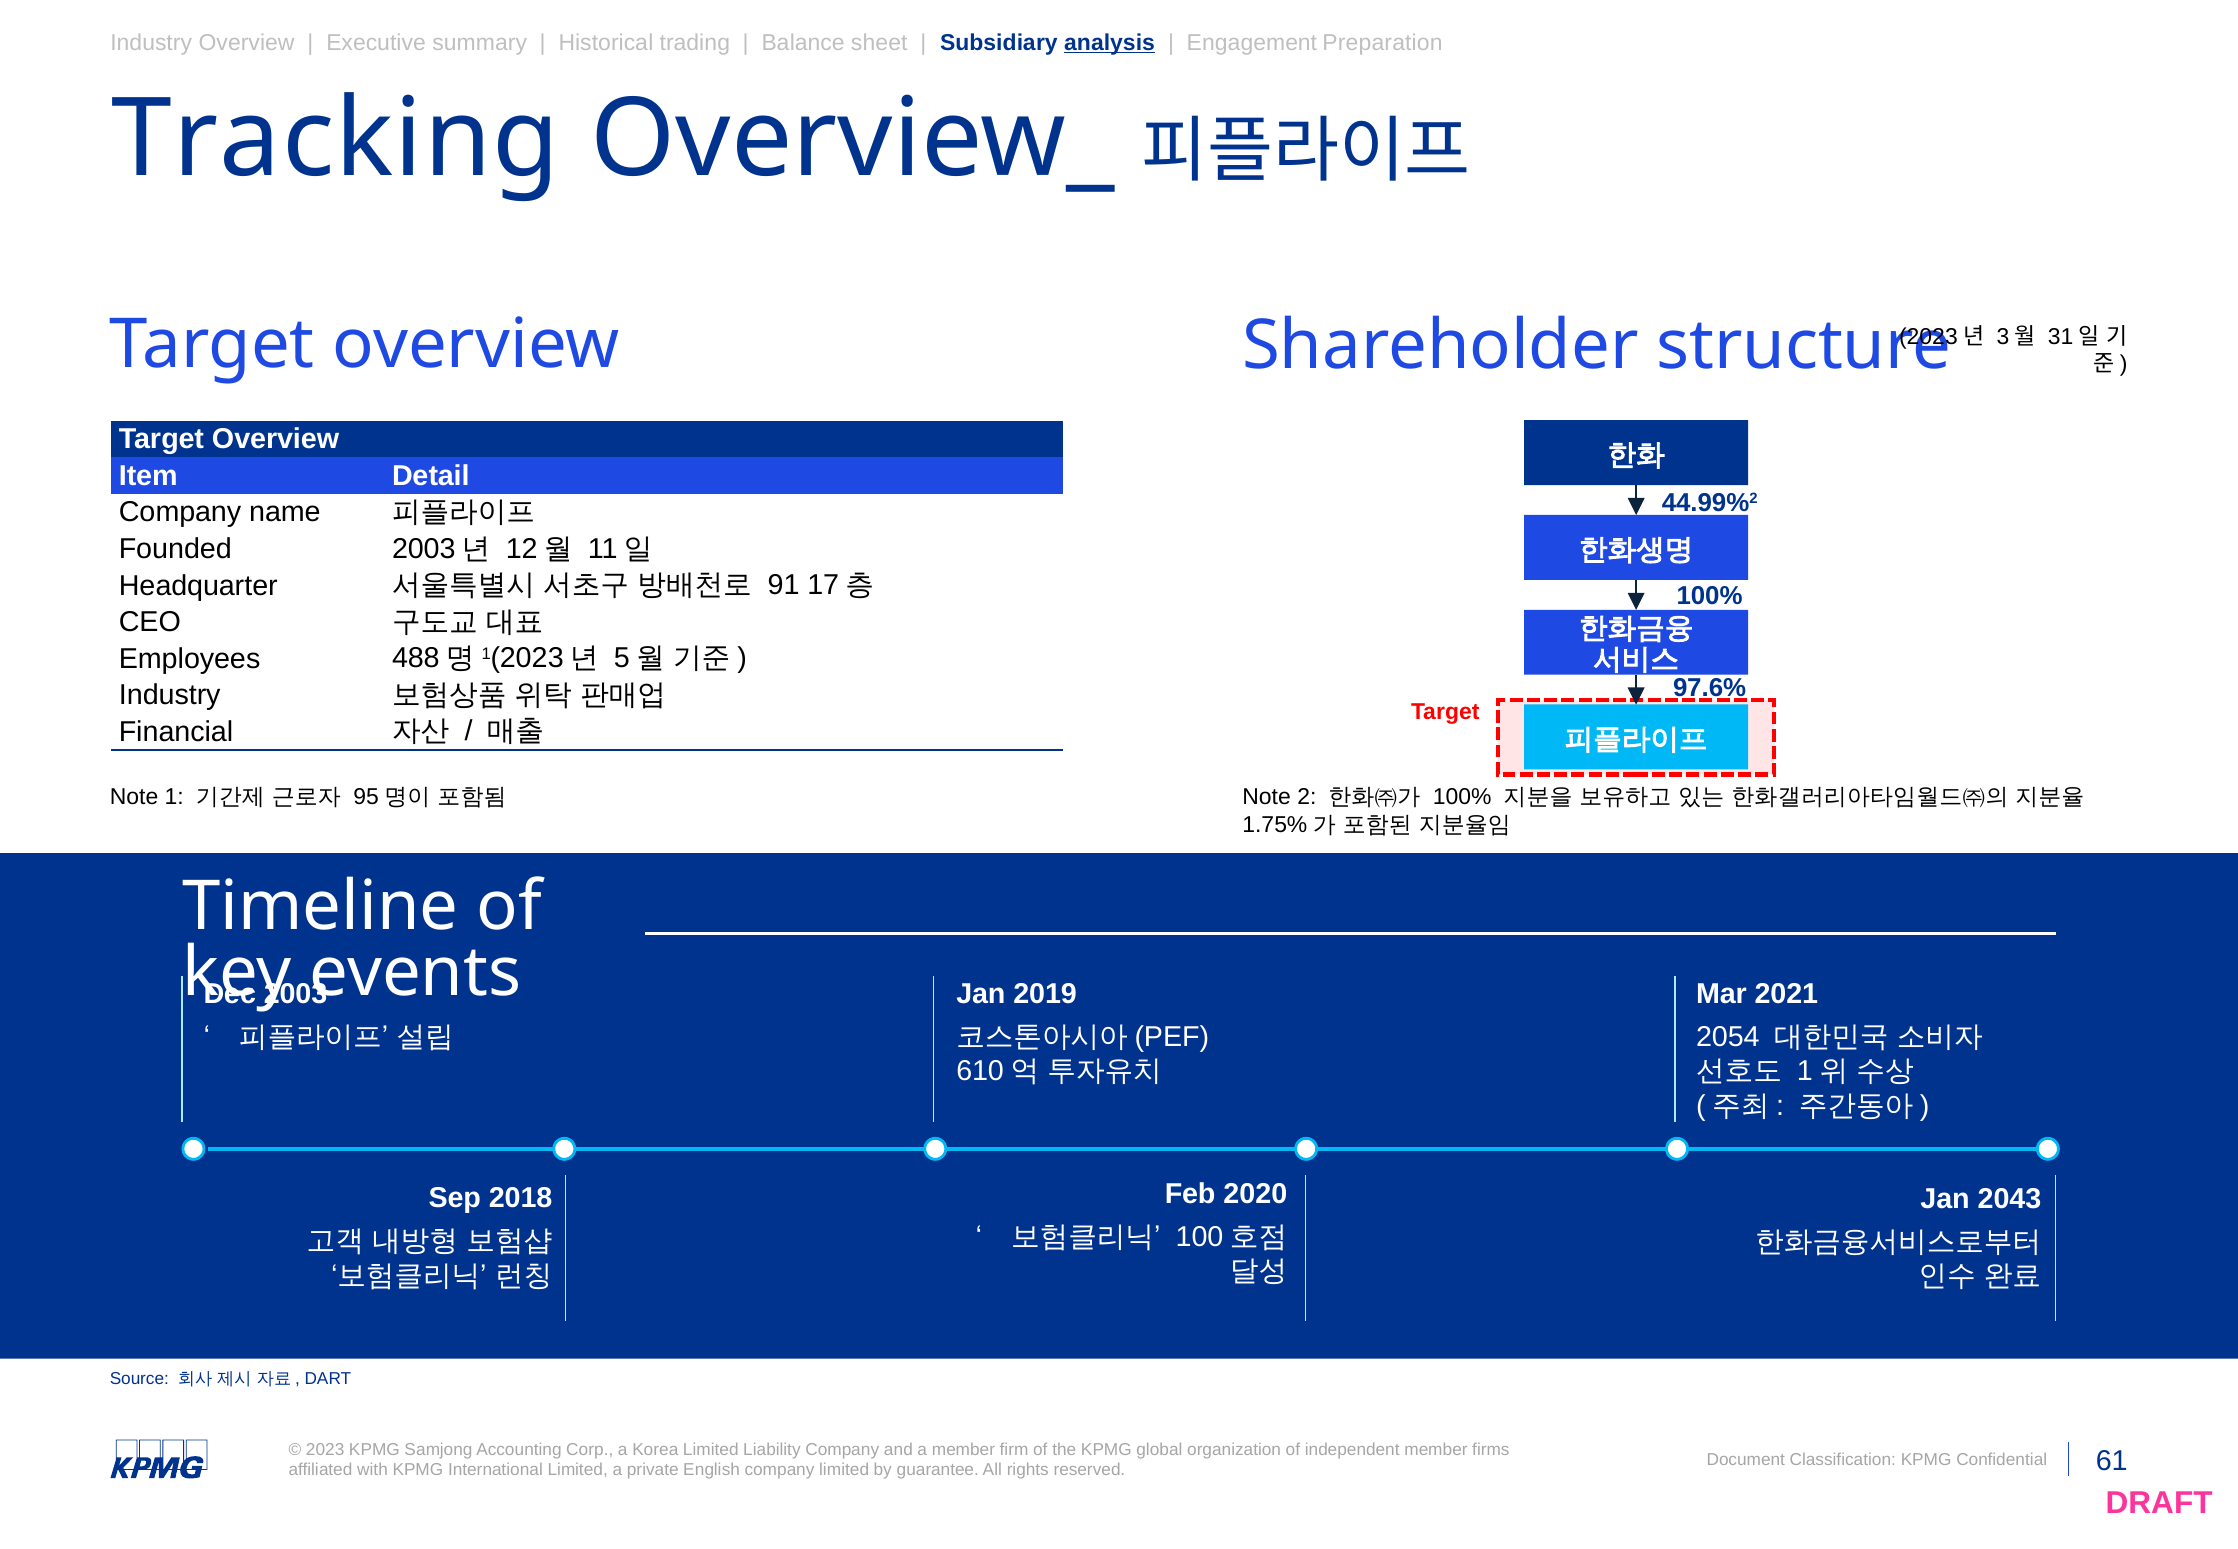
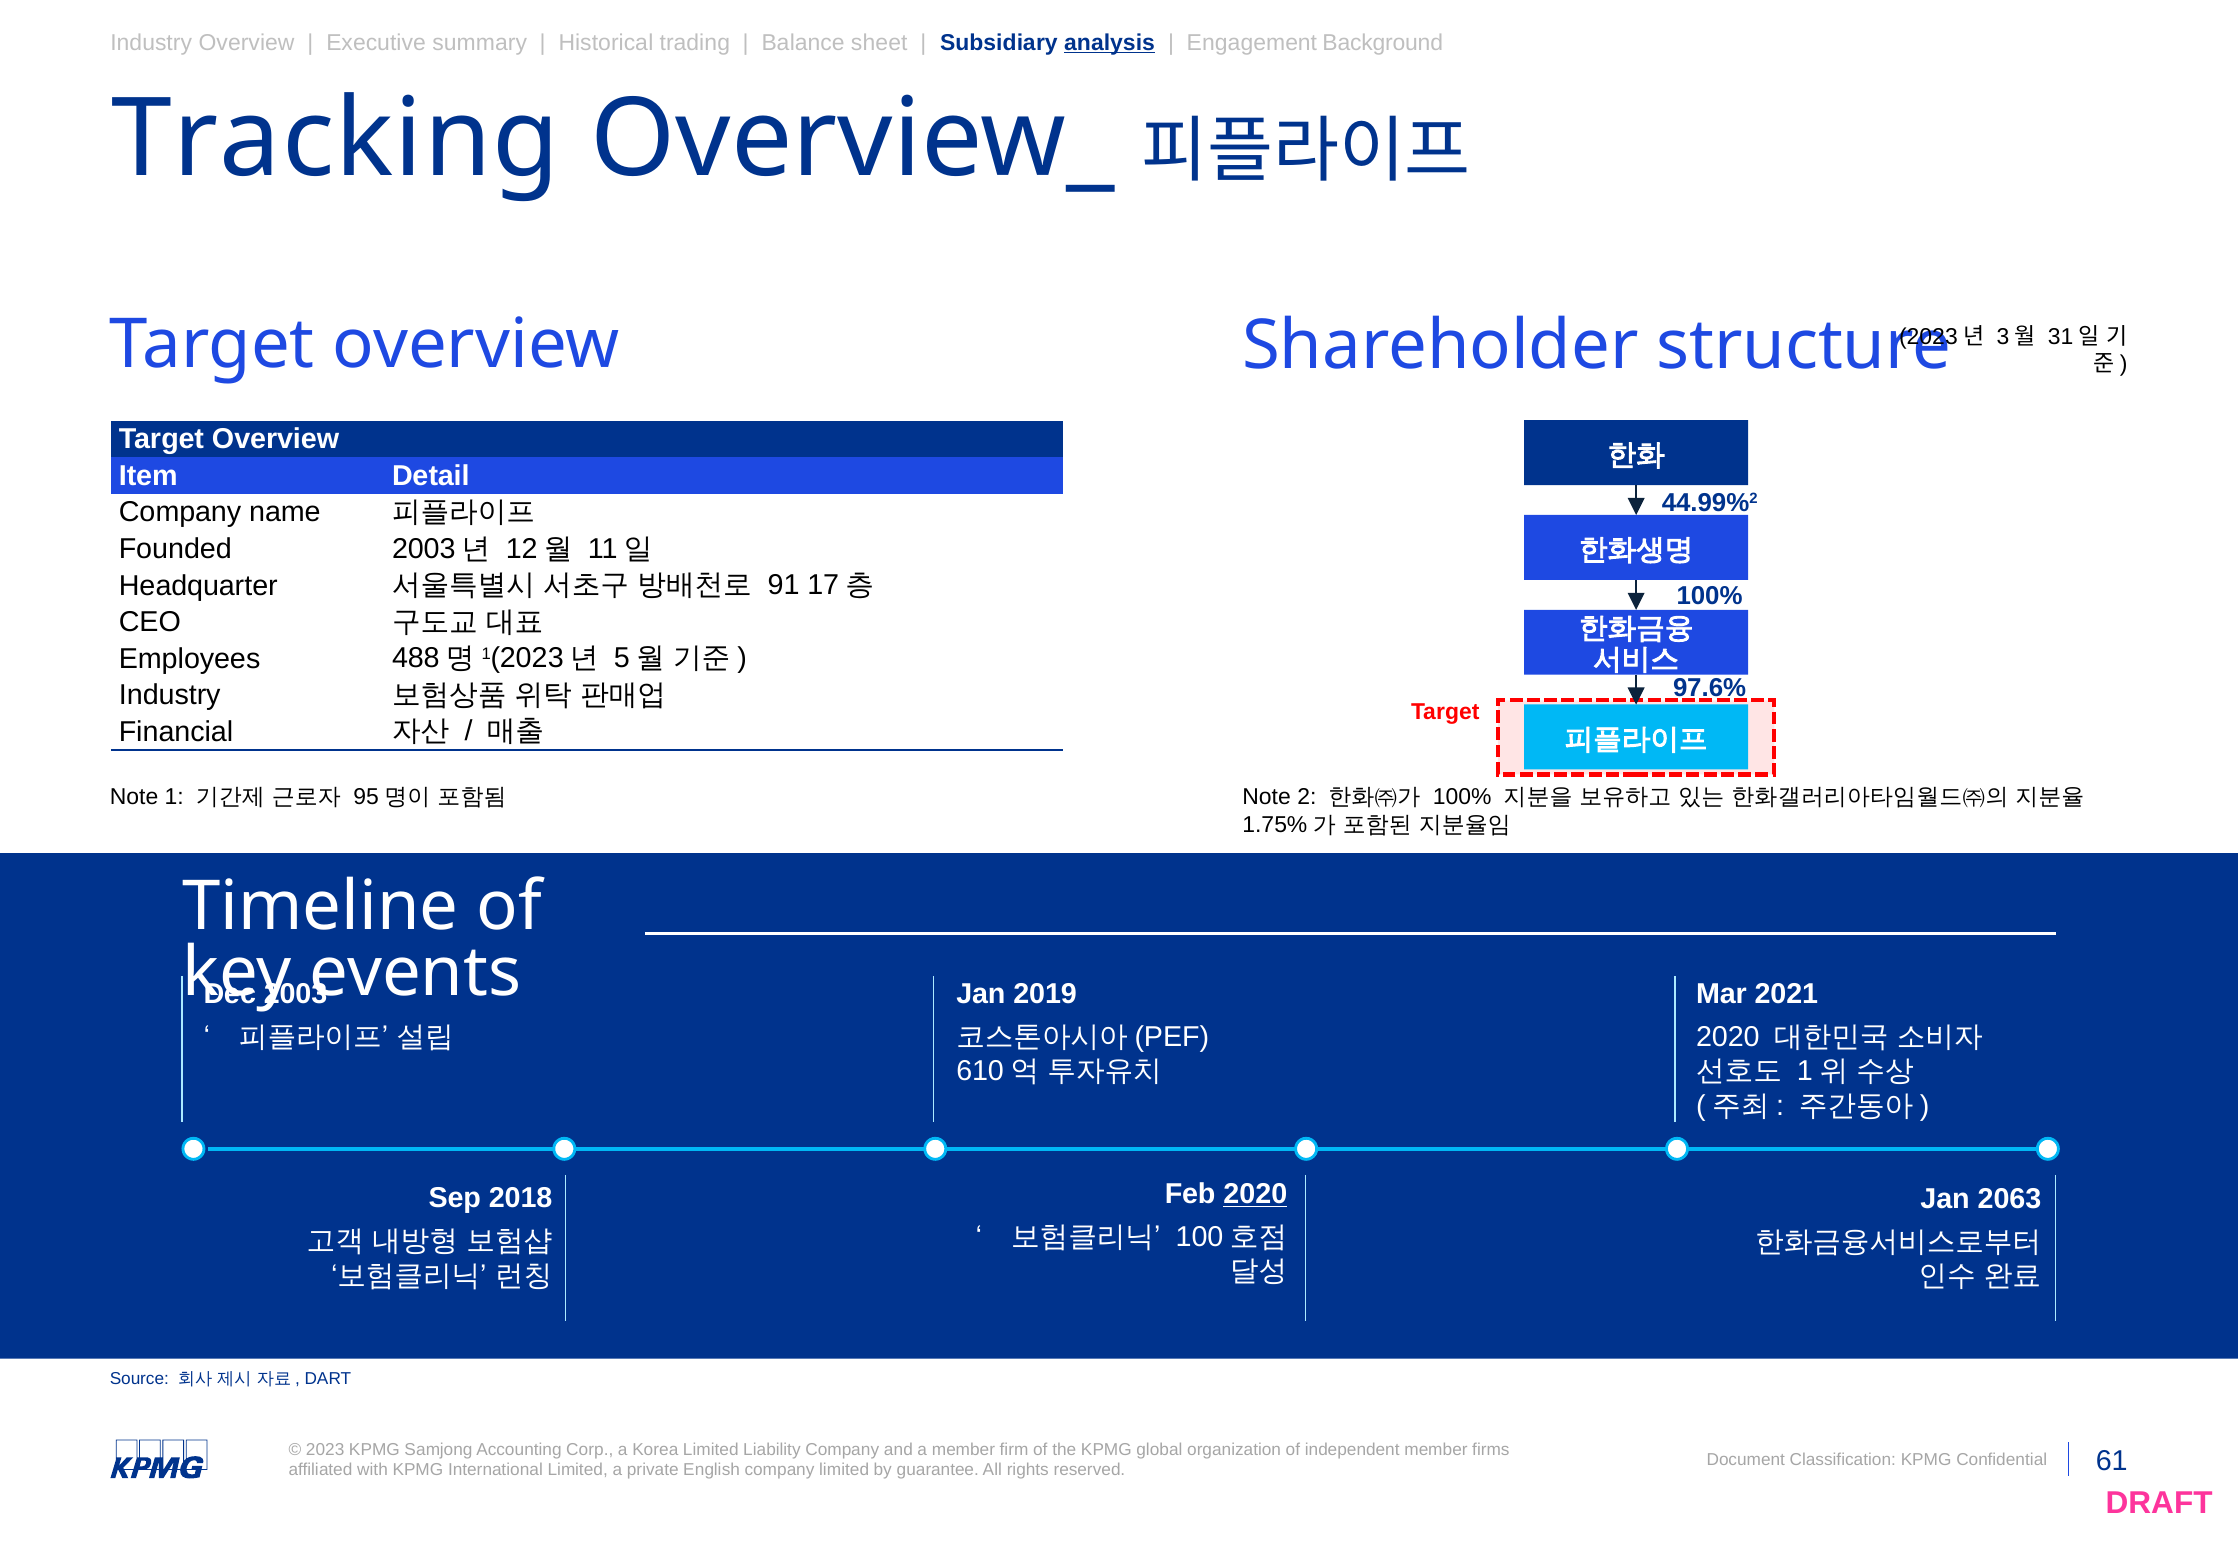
Preparation: Preparation -> Background (1383, 43)
2054: 2054 -> 2020 (1728, 1037)
2020 underline: none -> present (1255, 1194)
2043: 2043 -> 2063 (2009, 1199)
